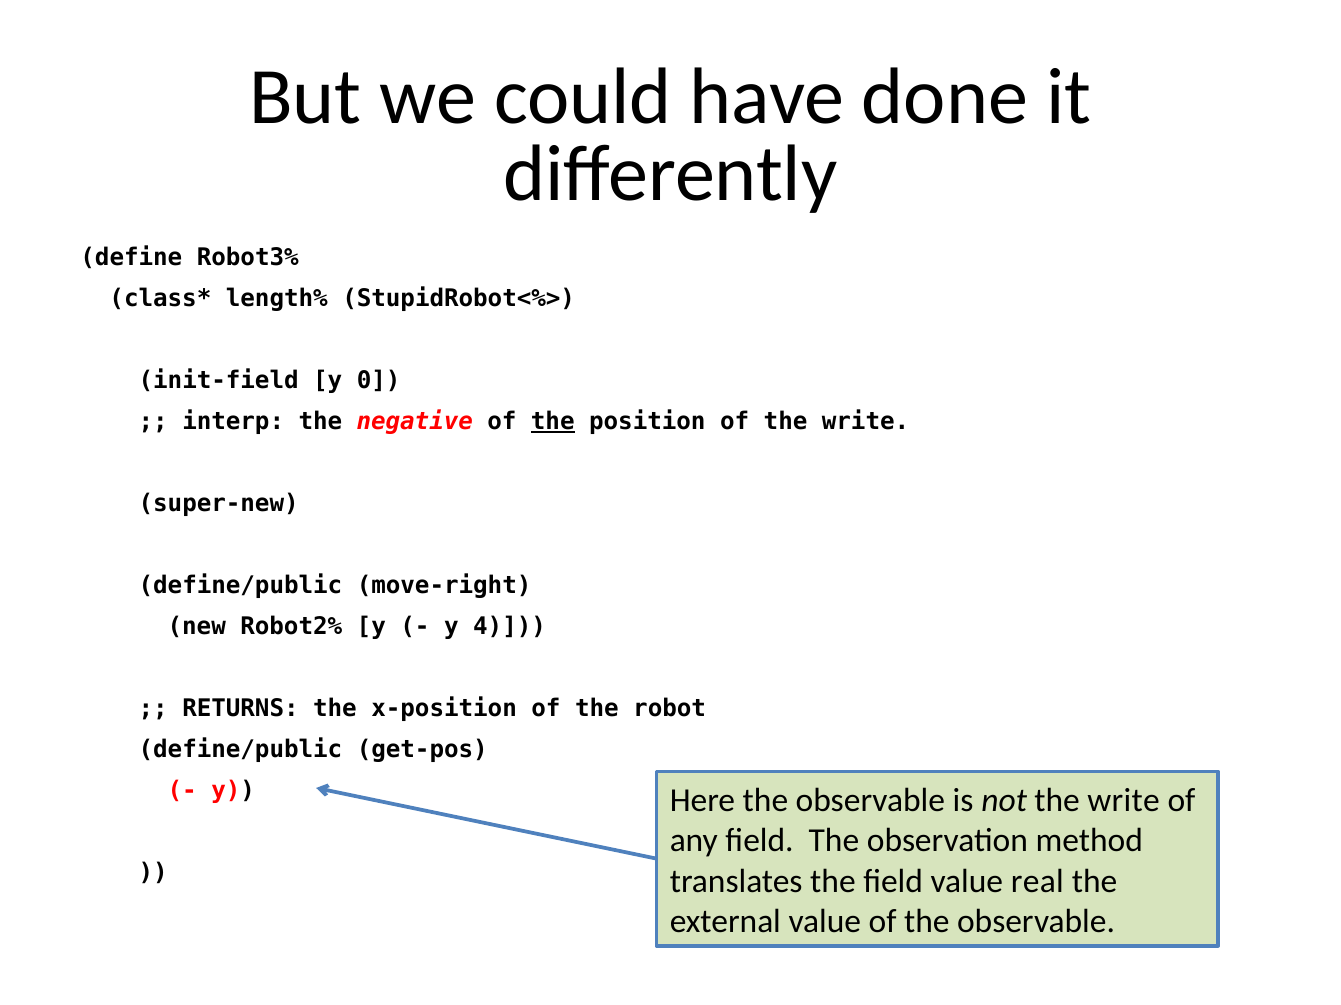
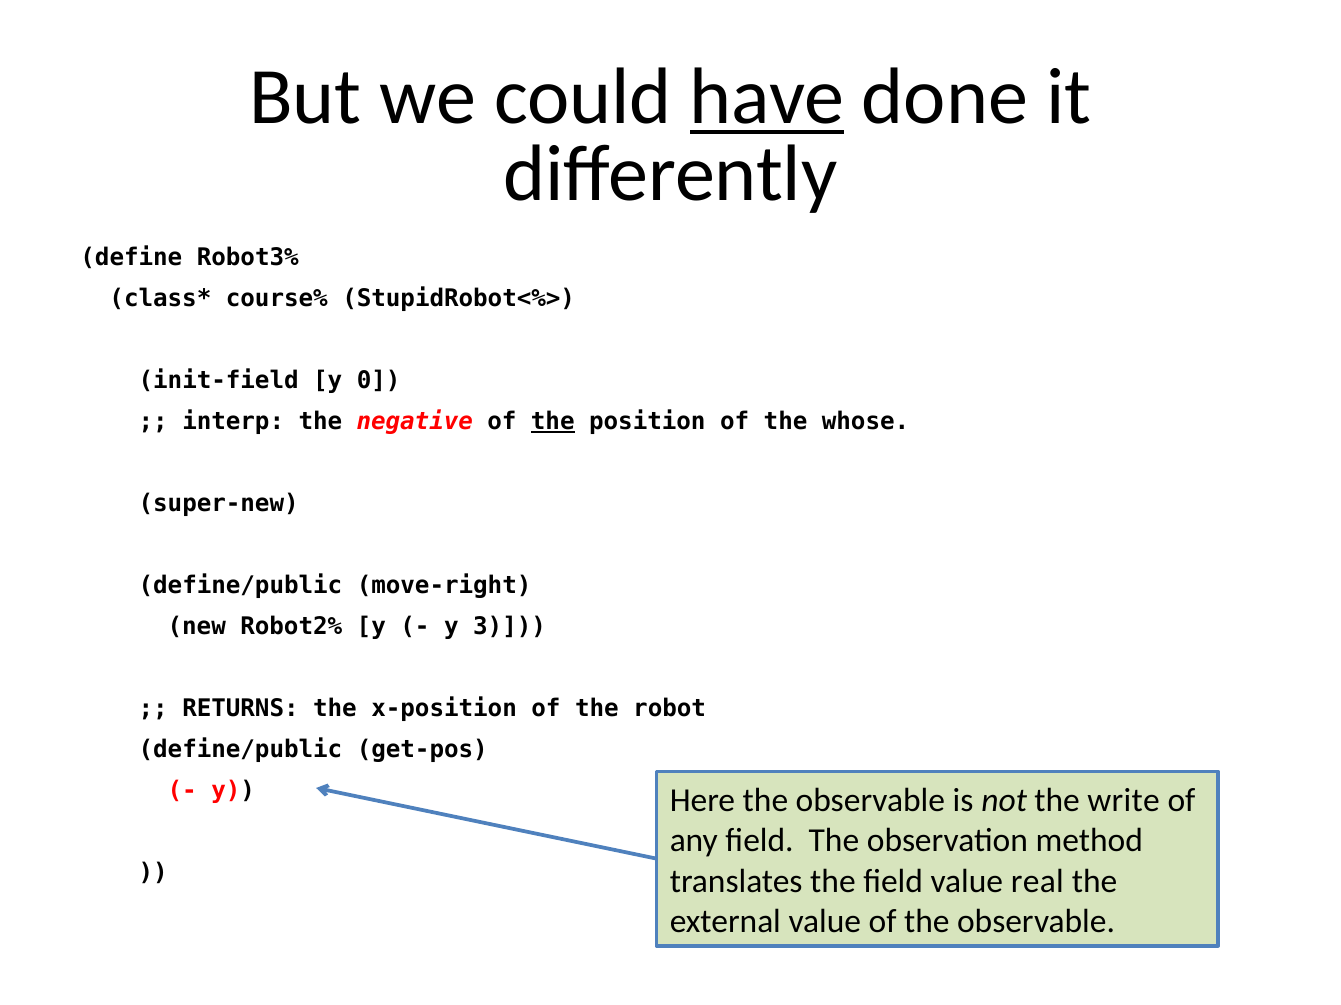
have underline: none -> present (767, 98)
length%: length% -> course% (277, 299)
of the write: write -> whose (866, 422)
4: 4 -> 3 (510, 627)
